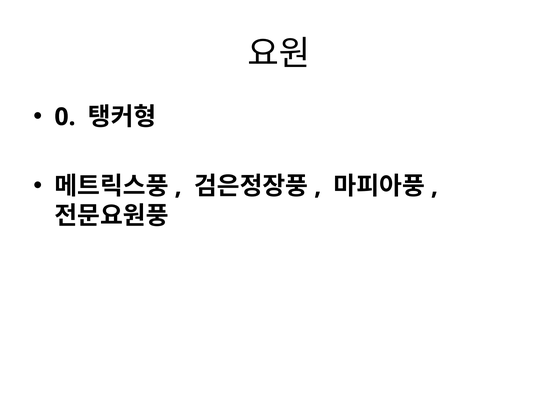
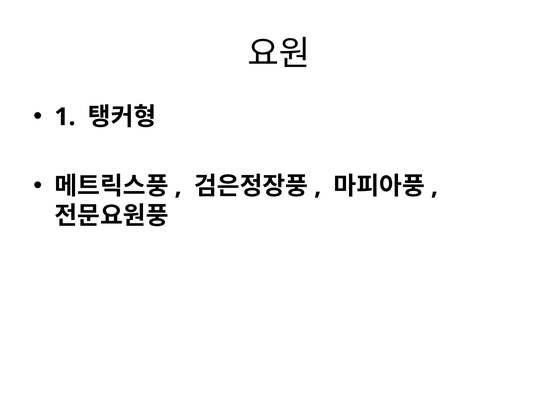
0: 0 -> 1 (65, 117)
